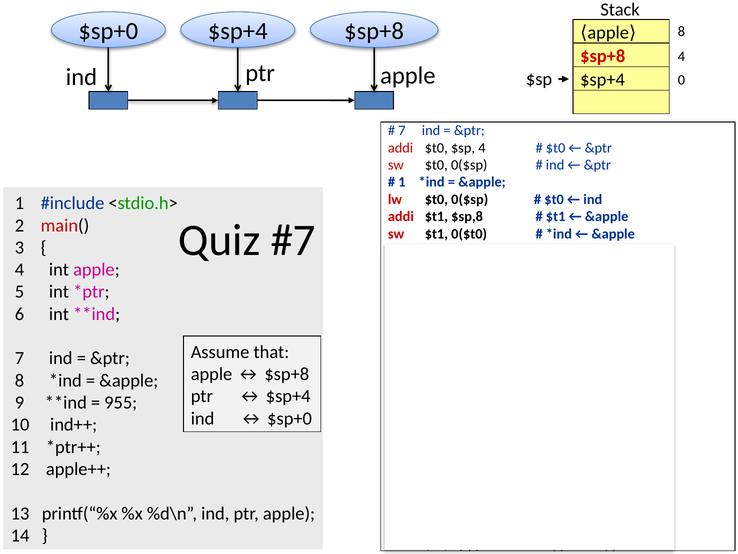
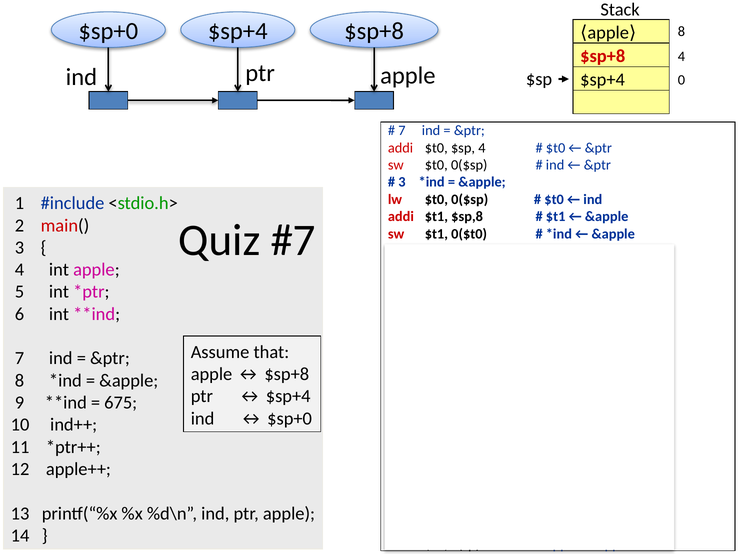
1: 1 -> 3 (402, 182)
955: 955 -> 675 (121, 402)
